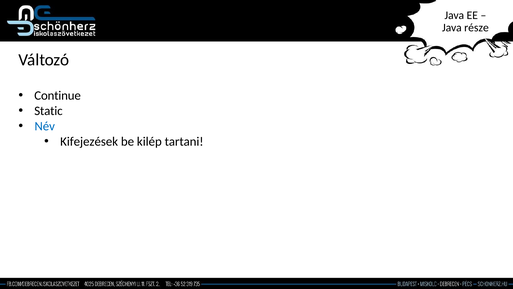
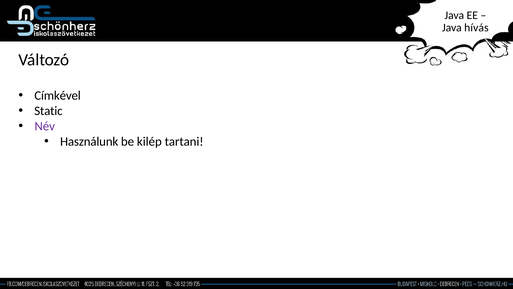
része: része -> hívás (476, 28)
Continue: Continue -> Címkével (58, 95)
Név colour: blue -> purple (45, 126)
Kifejezések: Kifejezések -> Használunk (89, 142)
